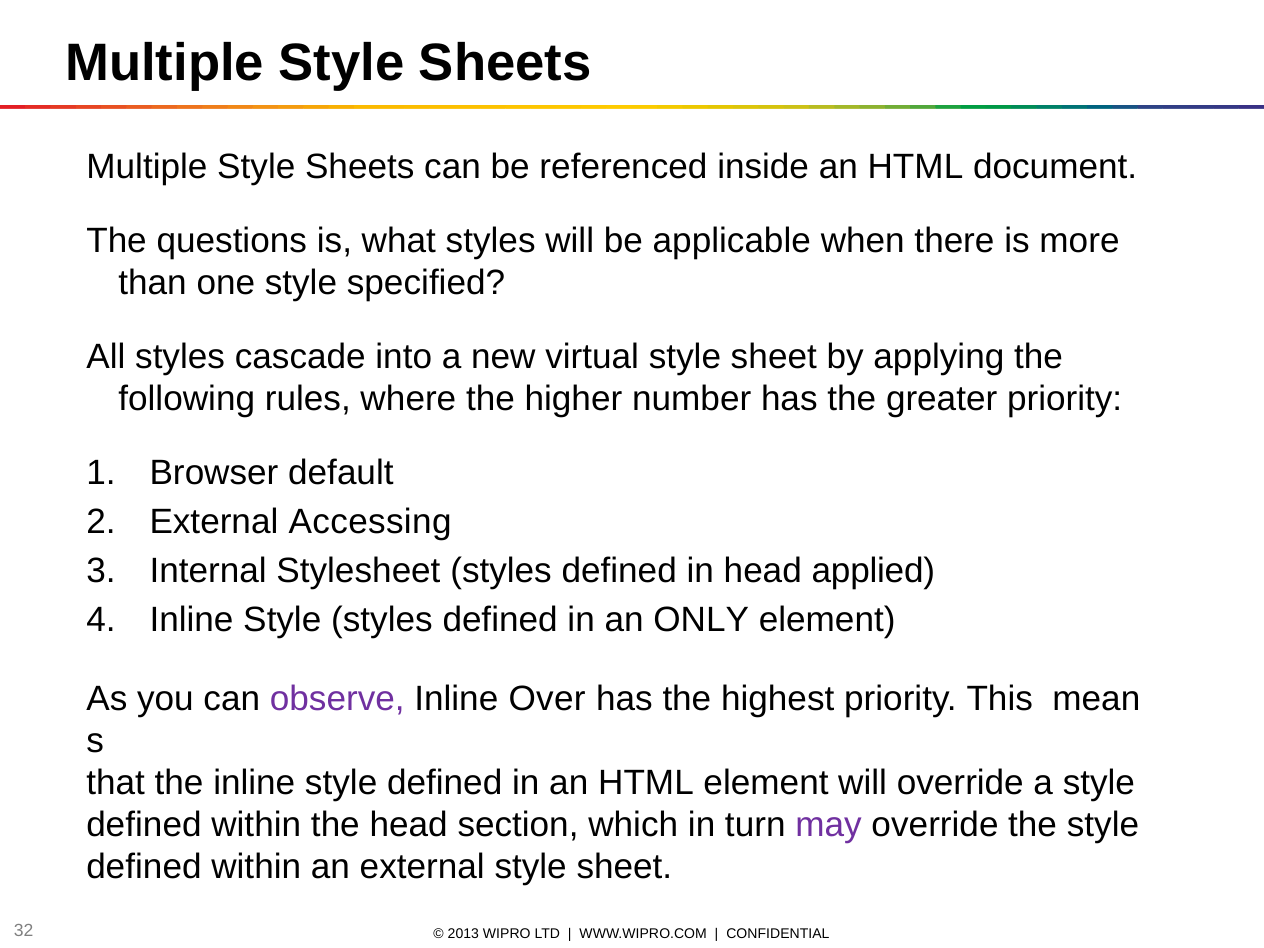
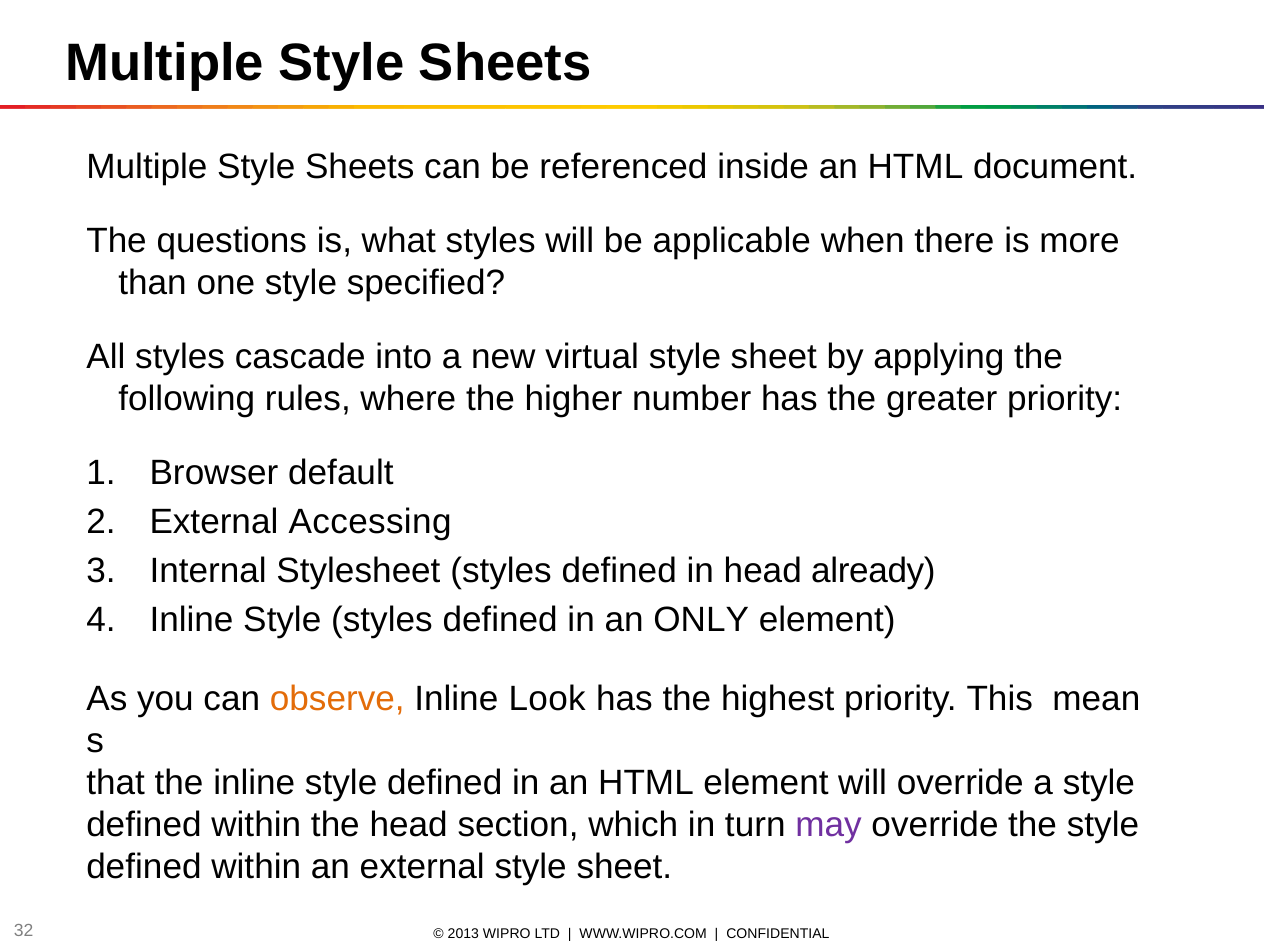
applied: applied -> already (873, 571)
observe colour: purple -> orange (337, 699)
Over: Over -> Look (547, 699)
